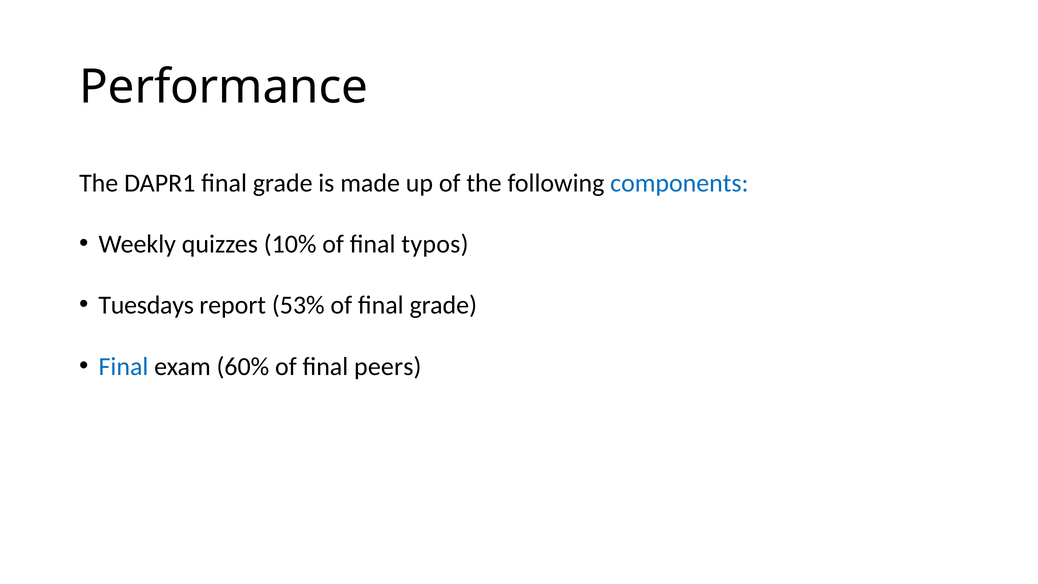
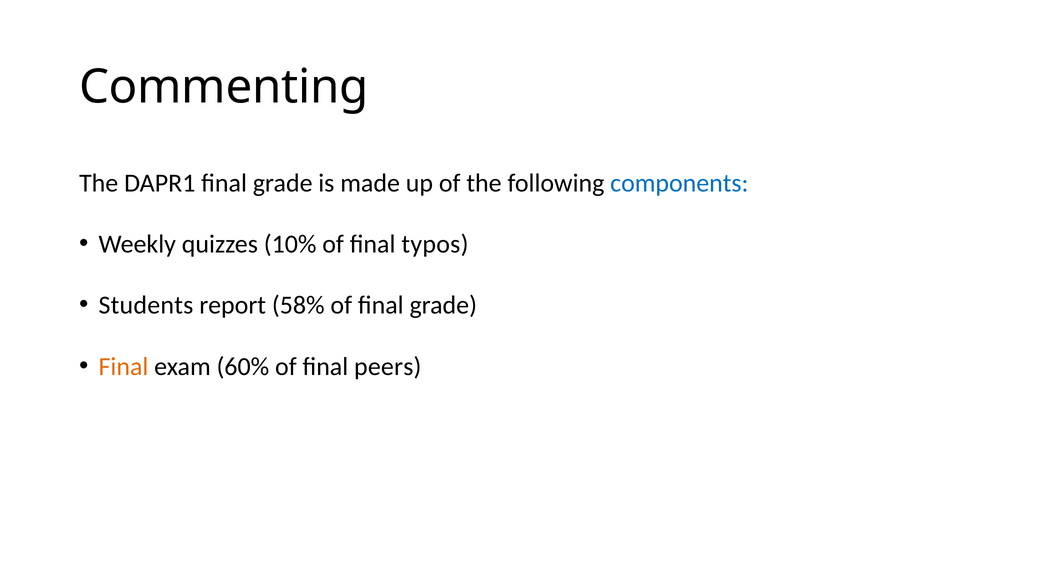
Performance: Performance -> Commenting (224, 87)
Tuesdays: Tuesdays -> Students (146, 305)
53%: 53% -> 58% (298, 305)
Final colour: blue -> orange (123, 366)
